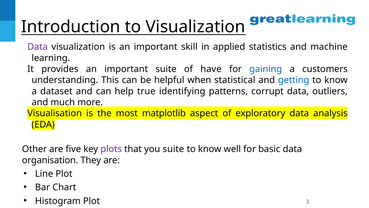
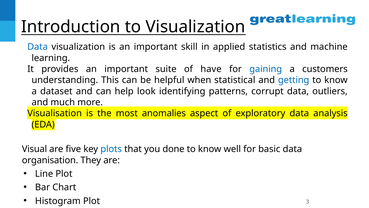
Data colour: purple -> blue (38, 47)
true: true -> look (146, 91)
matplotlib: matplotlib -> anomalies (164, 113)
Other: Other -> Visual (34, 149)
plots colour: purple -> blue (111, 149)
you suite: suite -> done (173, 149)
